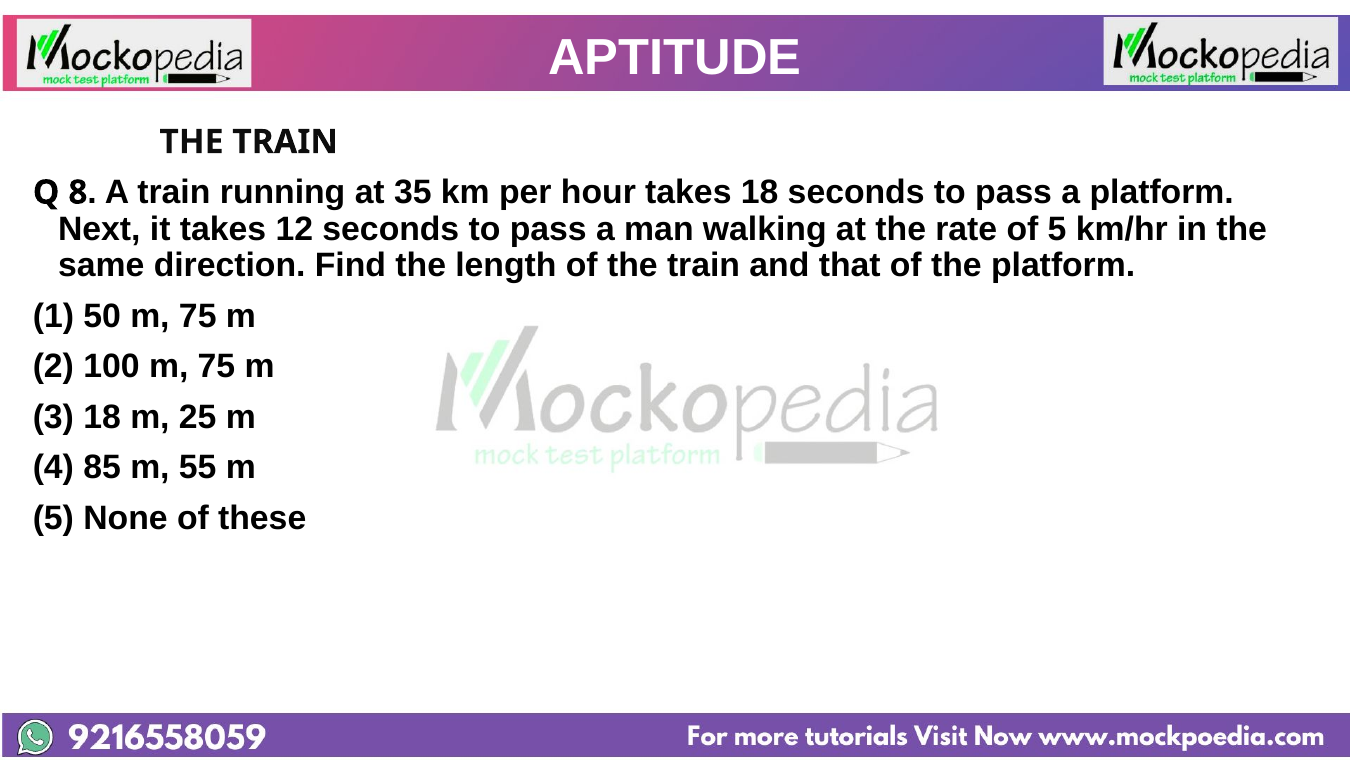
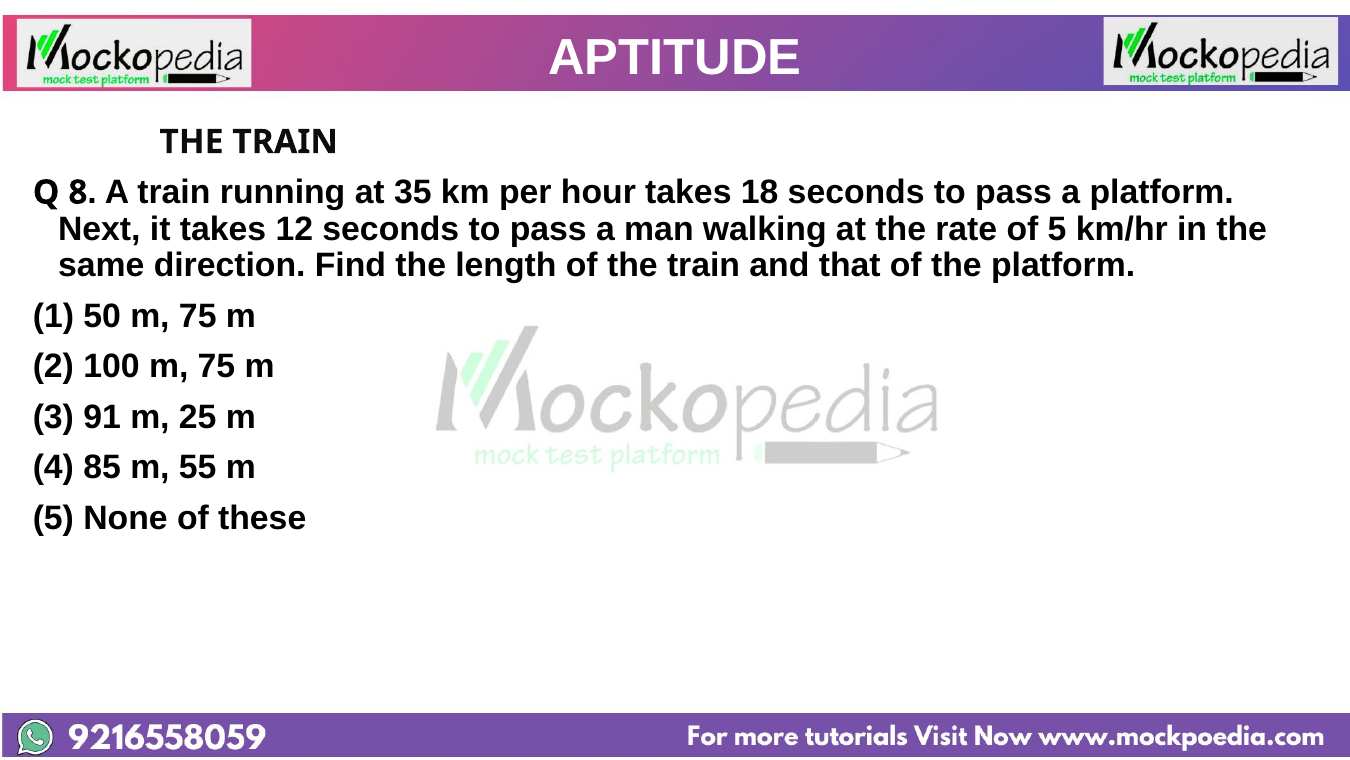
3 18: 18 -> 91 (102, 417)
